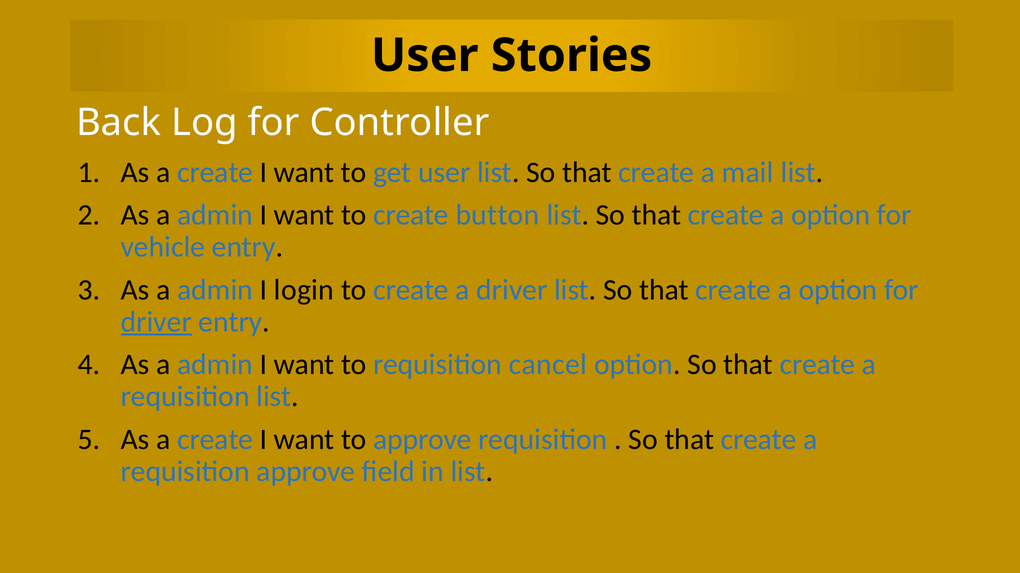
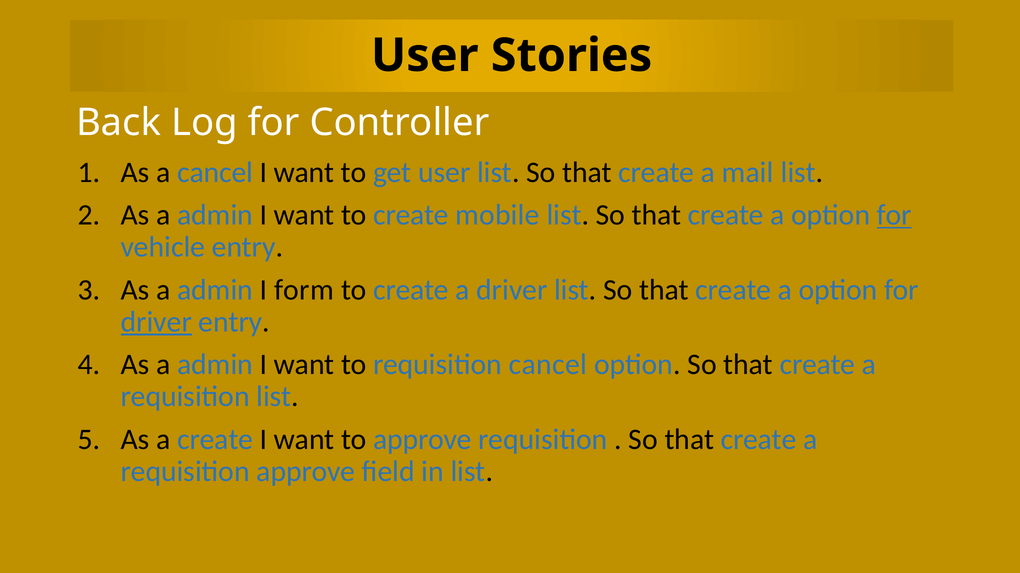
create: create -> cancel (215, 172)
button: button -> mobile (498, 215)
for underline: none -> present (894, 215)
login: login -> form (304, 290)
